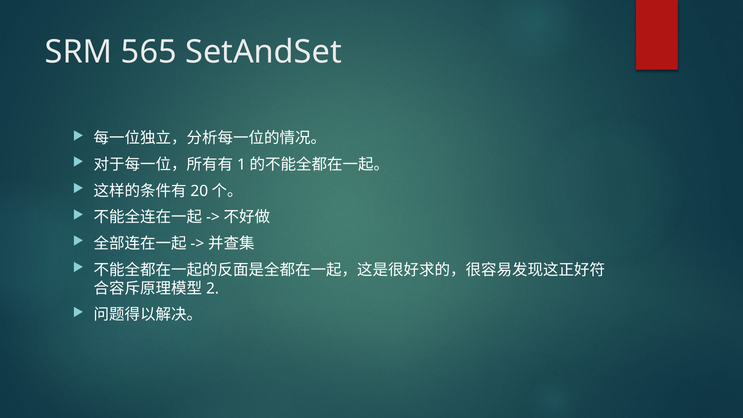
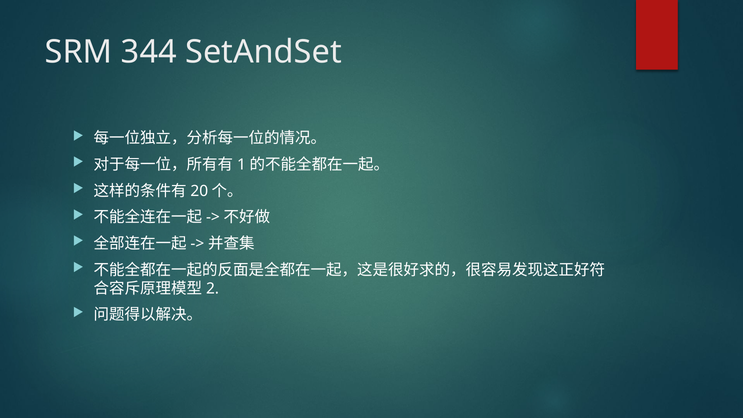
565: 565 -> 344 (149, 52)
